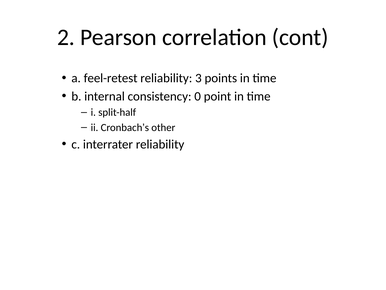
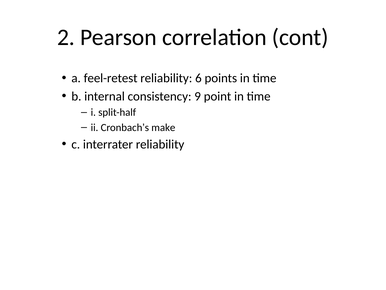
3: 3 -> 6 (198, 78)
0: 0 -> 9 (198, 96)
other: other -> make (163, 127)
